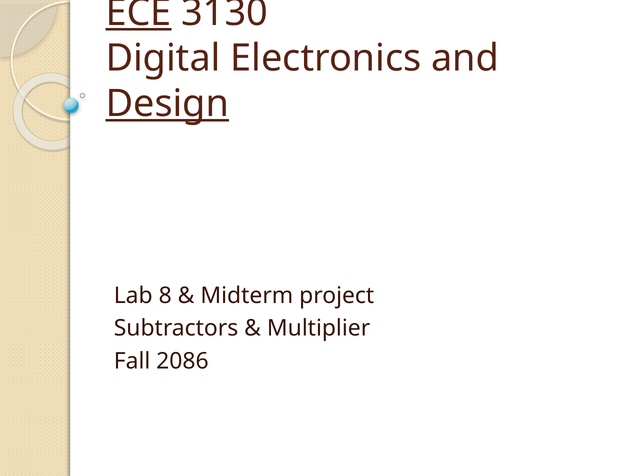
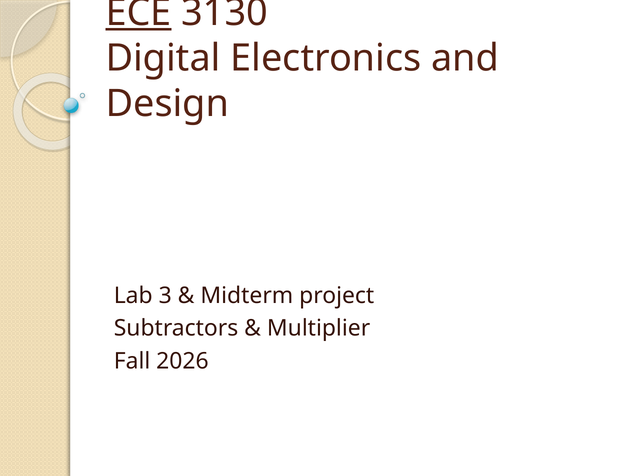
Design underline: present -> none (167, 104)
8: 8 -> 3 (165, 295)
2086: 2086 -> 2026 (182, 361)
